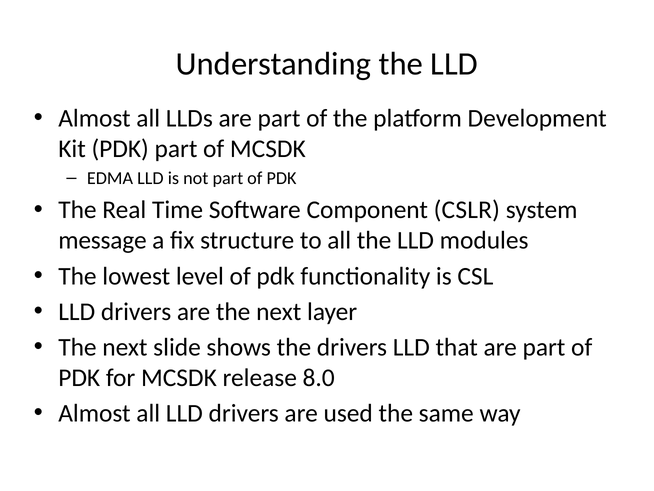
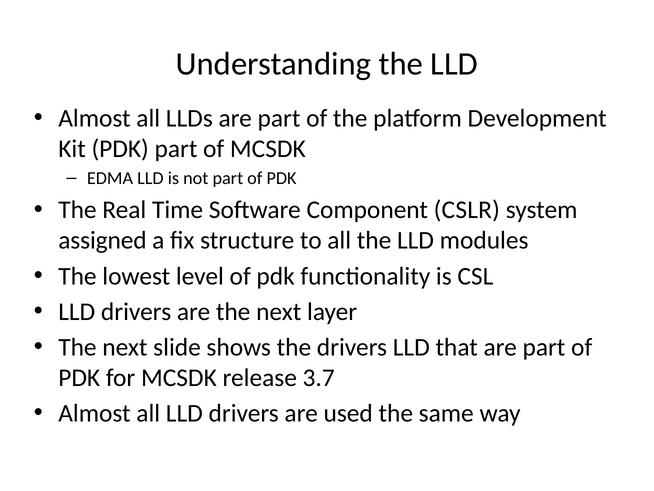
message: message -> assigned (102, 240)
8.0: 8.0 -> 3.7 (319, 377)
